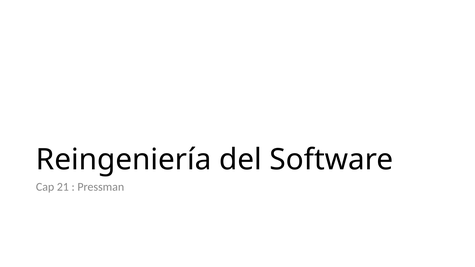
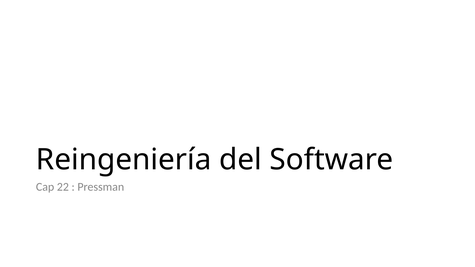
21: 21 -> 22 (63, 187)
